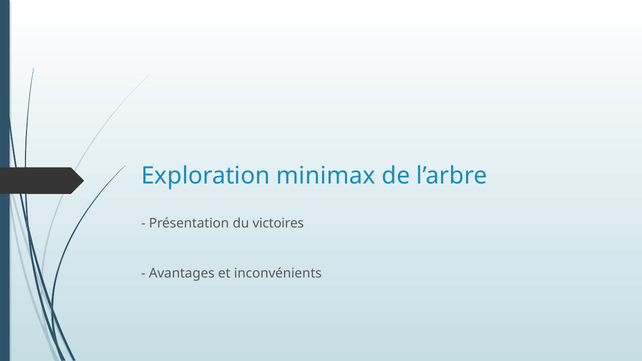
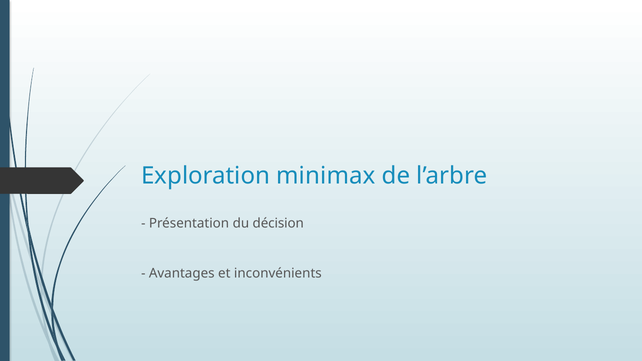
victoires: victoires -> décision (278, 223)
